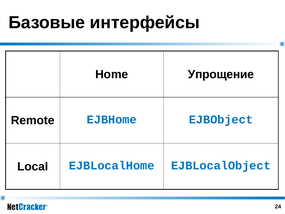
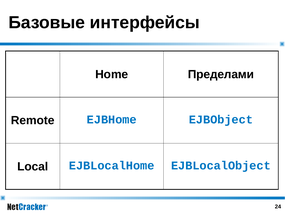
Упрощение: Упрощение -> Пределами (221, 74)
